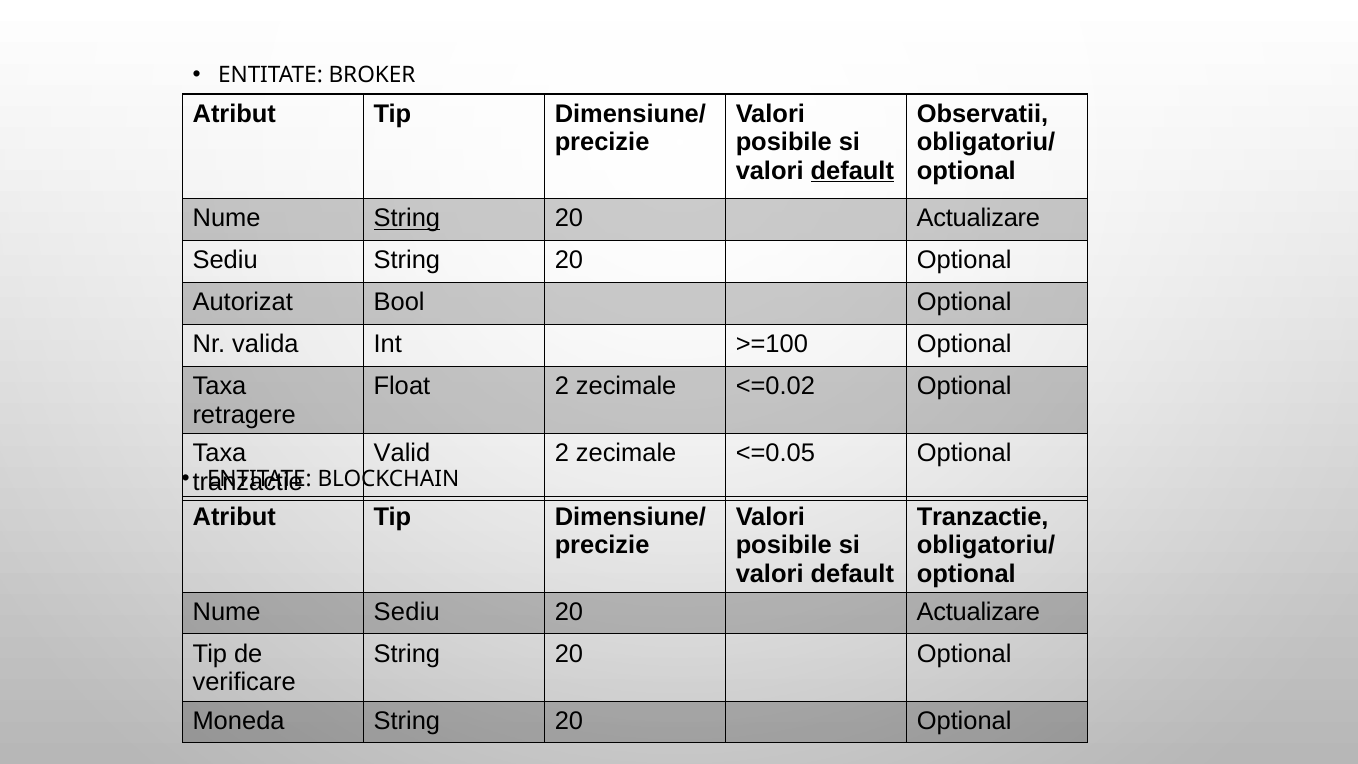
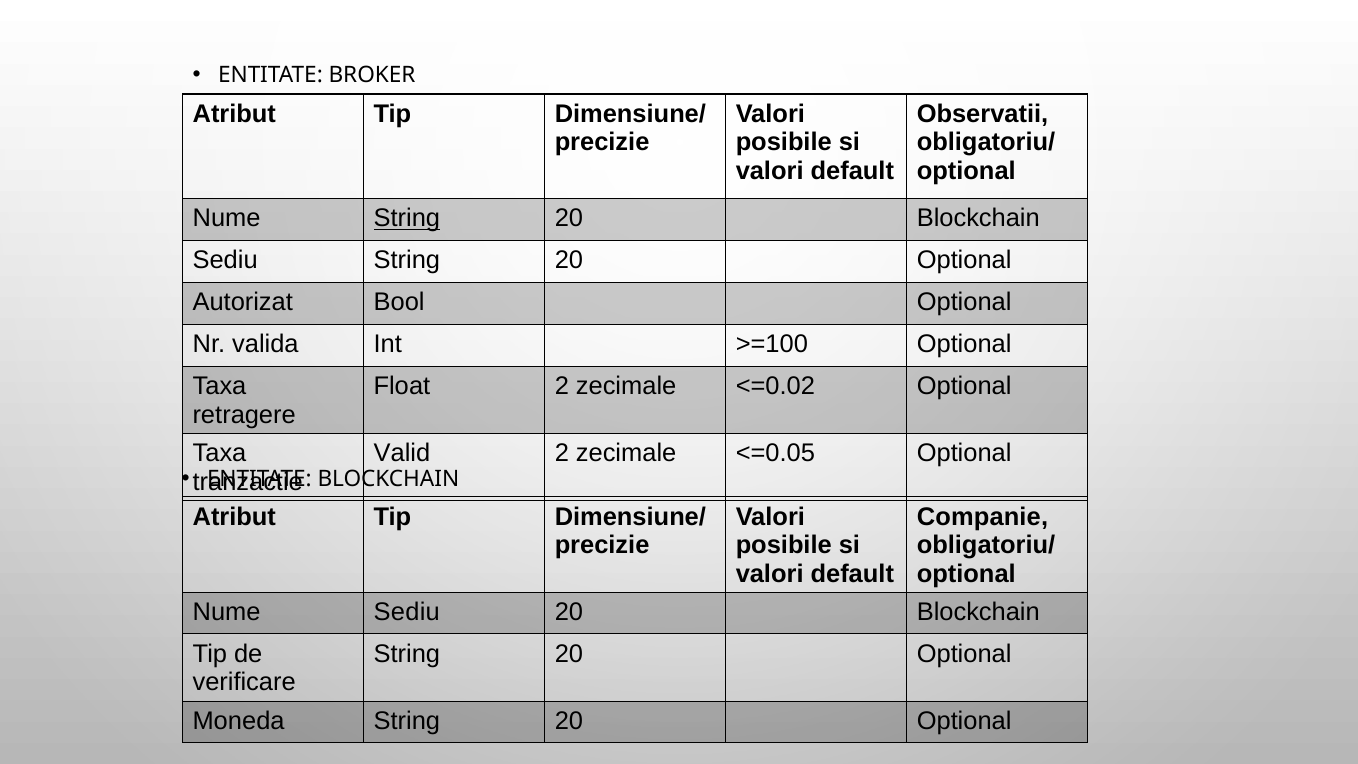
default underline: present -> none (852, 171)
Actualizare: Actualizare -> Blockchain (978, 218)
Tranzactie: Tranzactie -> Companie (982, 517)
Actualizare: Actualizare -> Blockchain (978, 612)
